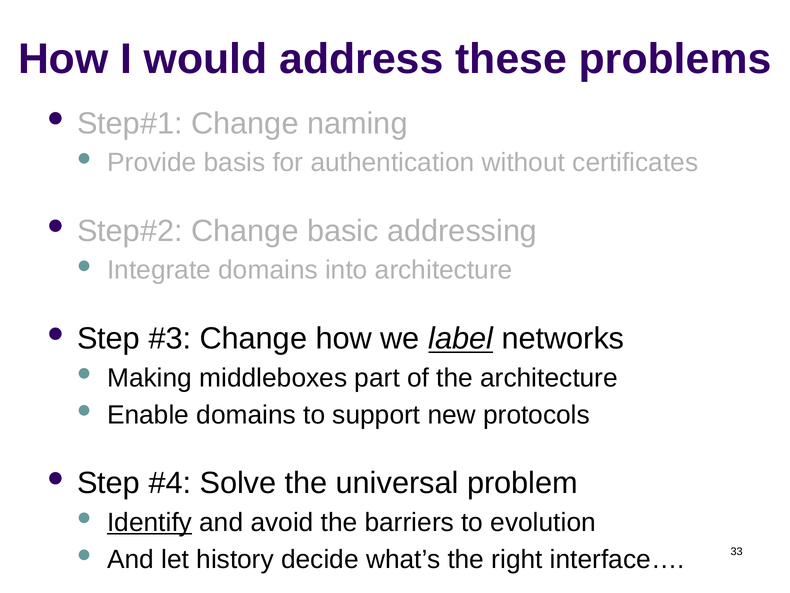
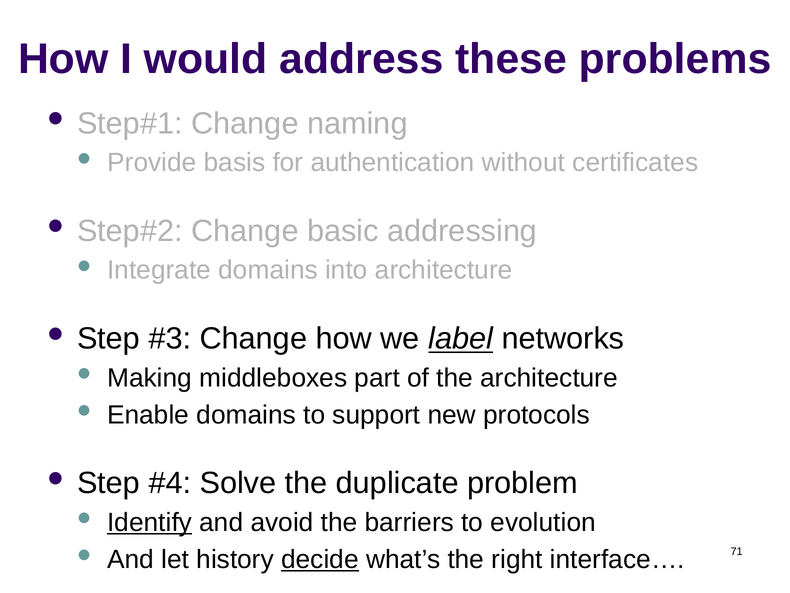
universal: universal -> duplicate (397, 483)
decide underline: none -> present (320, 559)
33: 33 -> 71 (737, 551)
